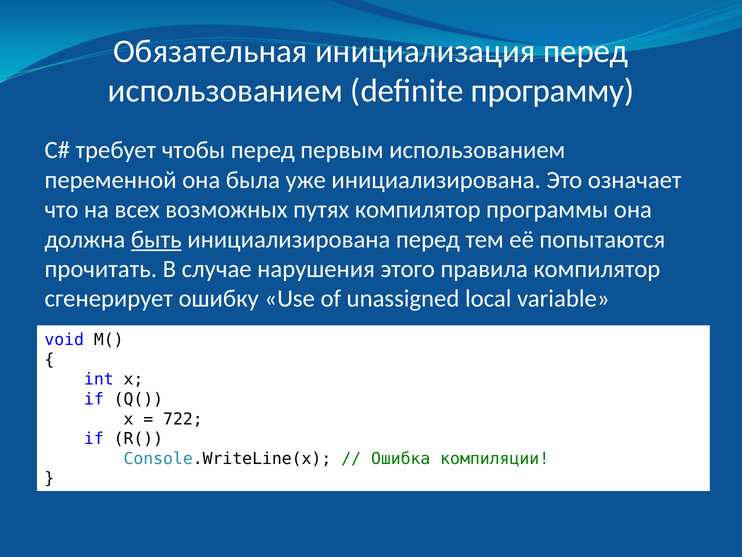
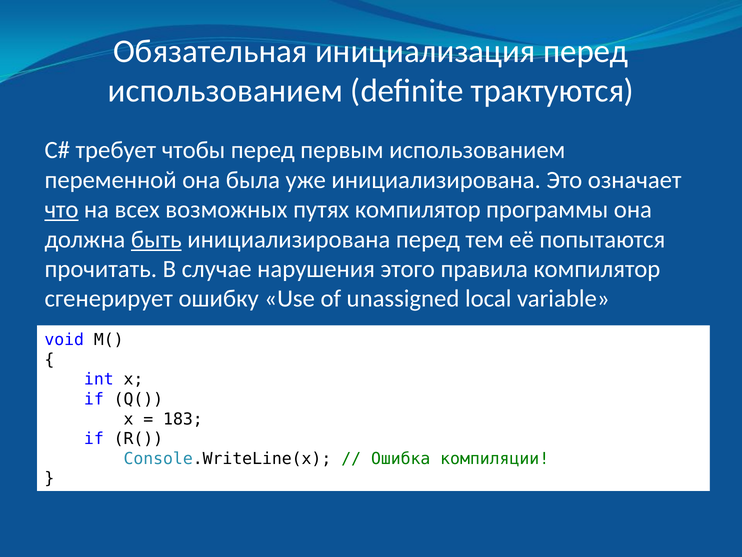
программу: программу -> трактуются (552, 91)
что underline: none -> present (61, 209)
722: 722 -> 183 (183, 419)
